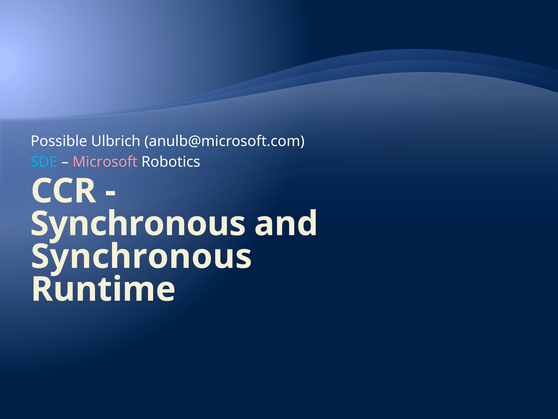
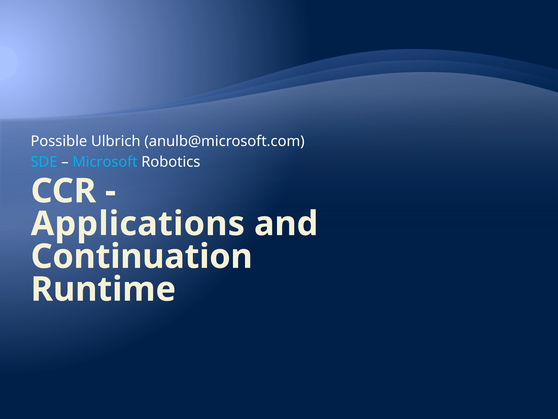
Microsoft colour: pink -> light blue (105, 162)
Synchronous: Synchronous -> Applications (138, 224)
Synchronous: Synchronous -> Continuation (142, 256)
